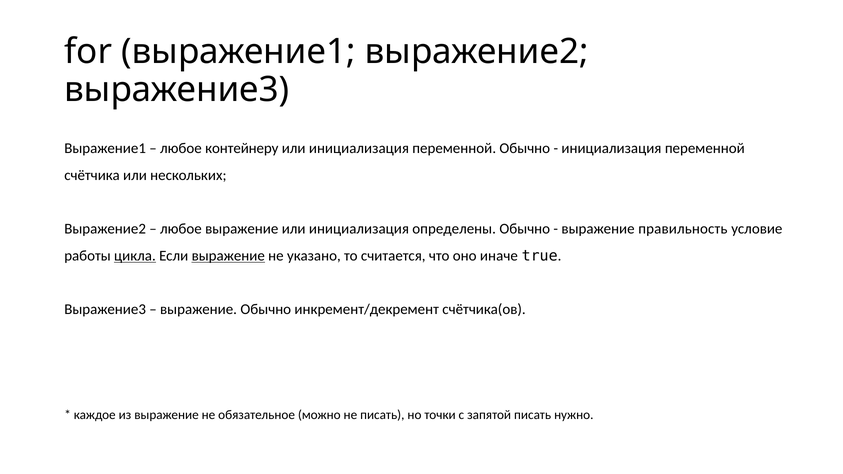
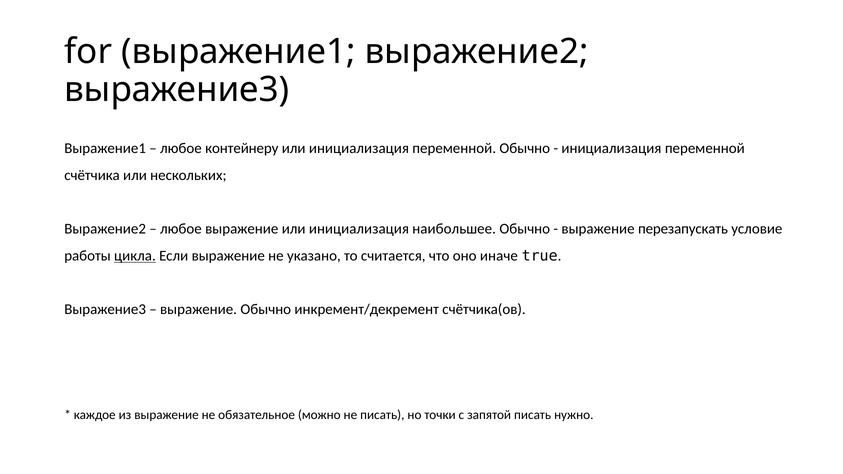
определены: определены -> наибольшее (454, 229)
правильность: правильность -> перезапускать (683, 229)
выражение underline: present -> none (228, 256)
